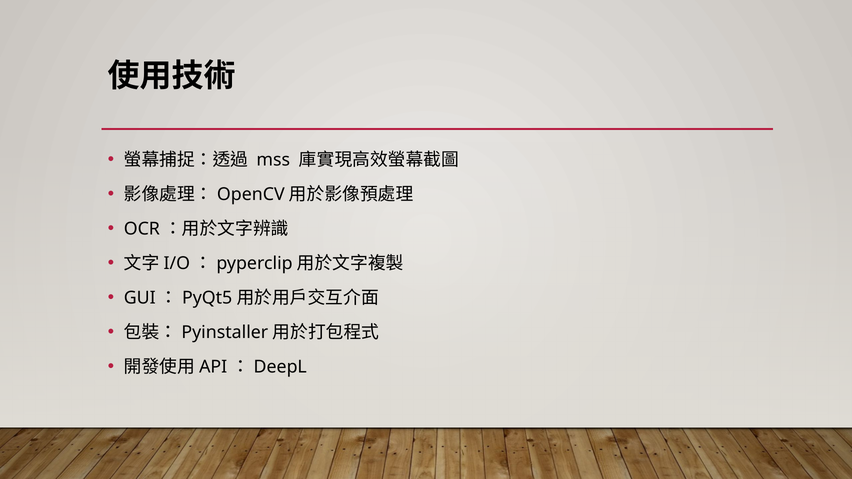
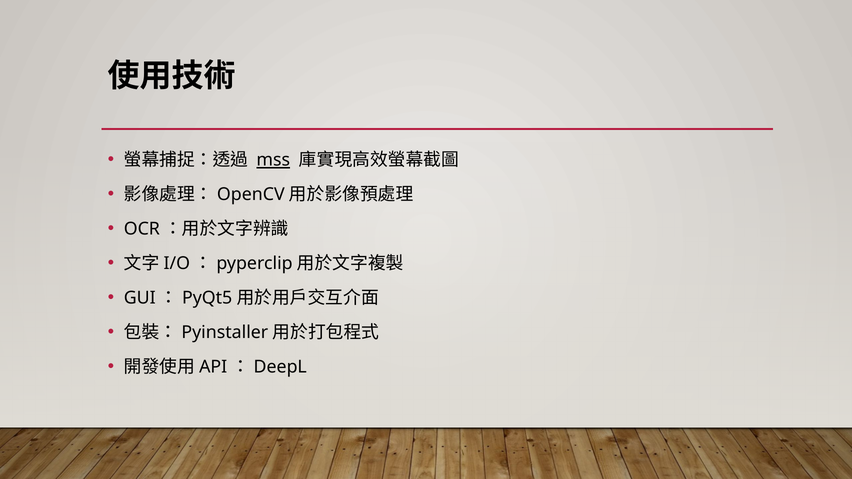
mss underline: none -> present (273, 160)
